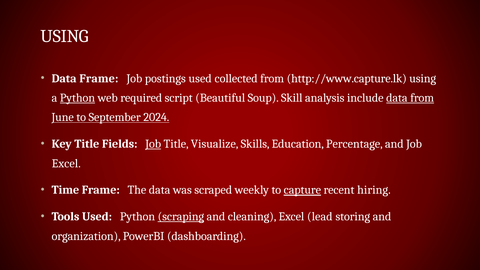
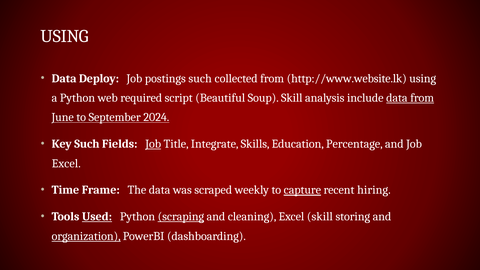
Data Frame: Frame -> Deploy (99, 78)
postings used: used -> such (200, 78)
http://www.capture.lk: http://www.capture.lk -> http://www.website.lk (347, 78)
Python underline: present -> none (77, 98)
Key Title: Title -> Such (87, 144)
Visualize: Visualize -> Integrate (215, 144)
Used underline: none -> present (97, 217)
Excel lead: lead -> skill (320, 217)
organization underline: none -> present (86, 236)
